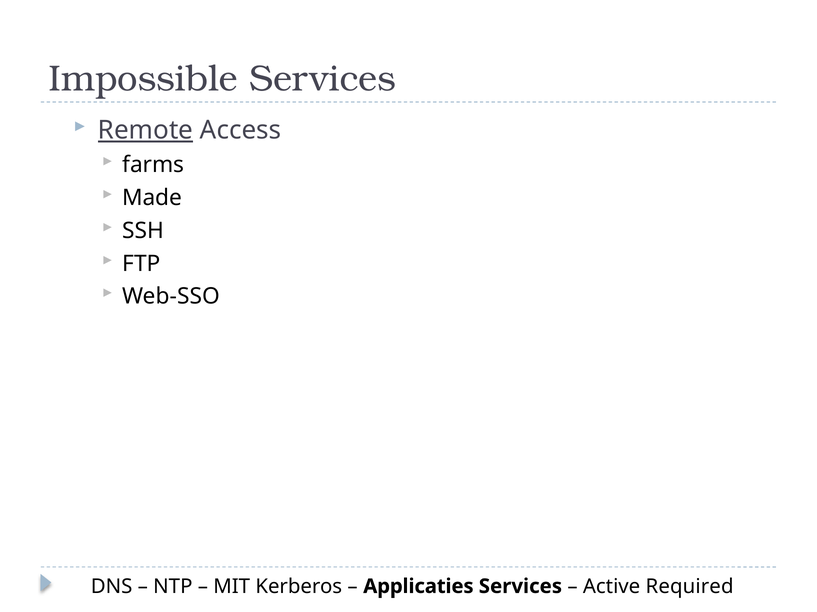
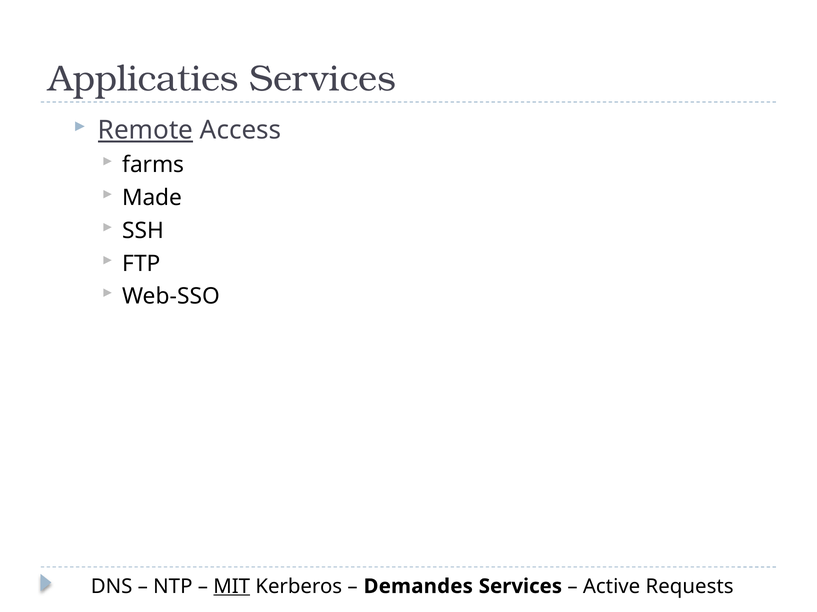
Impossible: Impossible -> Applicaties (143, 79)
MIT underline: none -> present (232, 587)
Applicaties: Applicaties -> Demandes (418, 587)
Required: Required -> Requests (690, 587)
